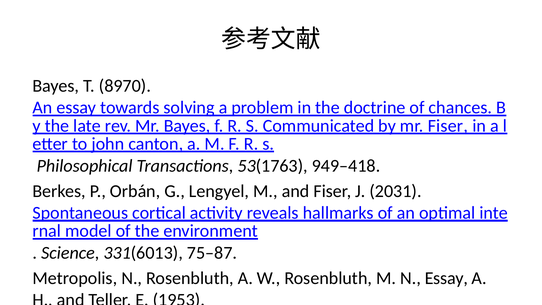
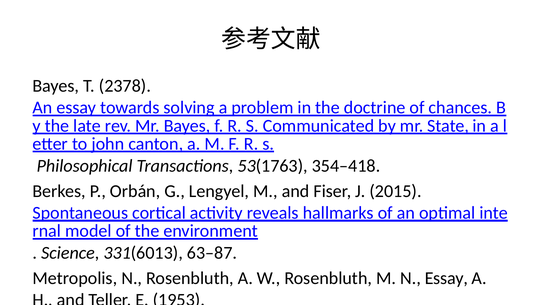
8970: 8970 -> 2378 (125, 86)
mr Fiser: Fiser -> State (448, 126)
949–418: 949–418 -> 354–418 (346, 166)
2031: 2031 -> 2015 (396, 191)
75–87: 75–87 -> 63–87 (212, 253)
